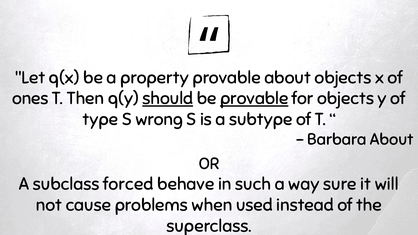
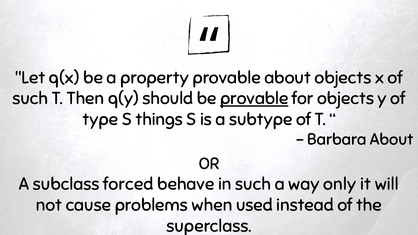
ones: ones -> such (30, 99)
should underline: present -> none (168, 99)
wrong: wrong -> things (159, 119)
sure: sure -> only (340, 184)
